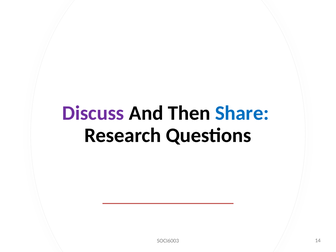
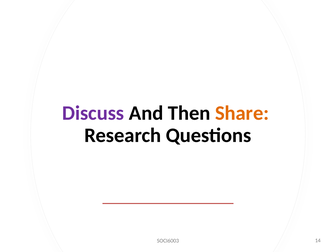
Share colour: blue -> orange (242, 113)
